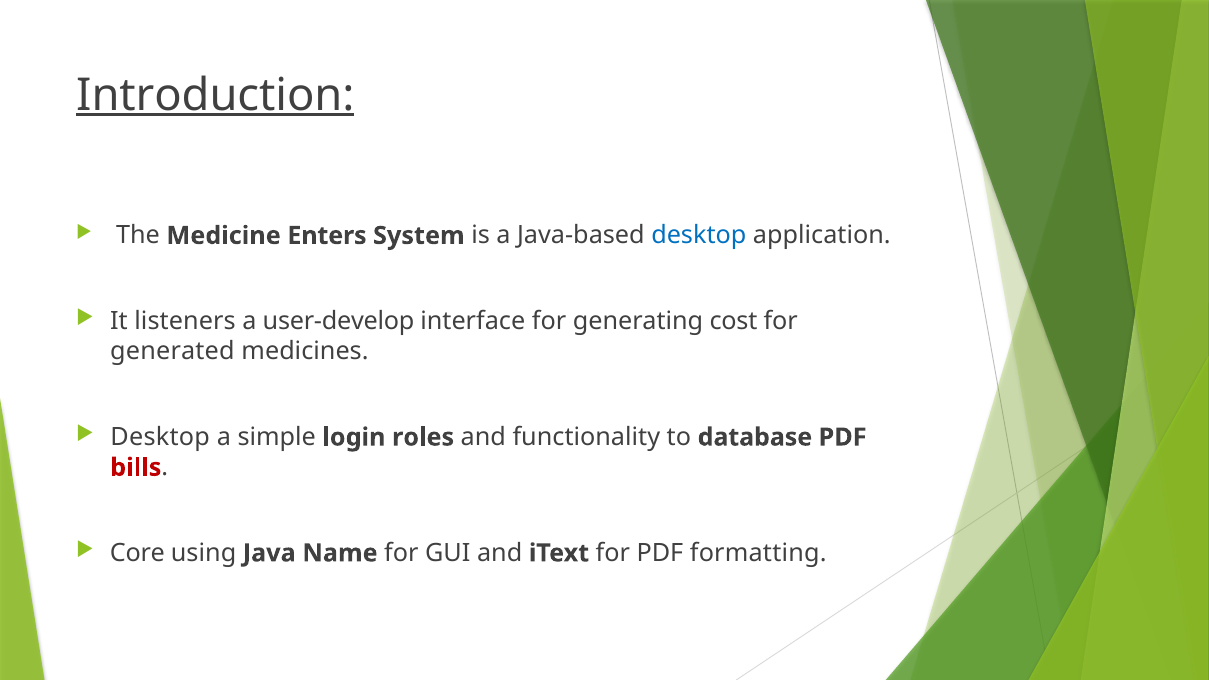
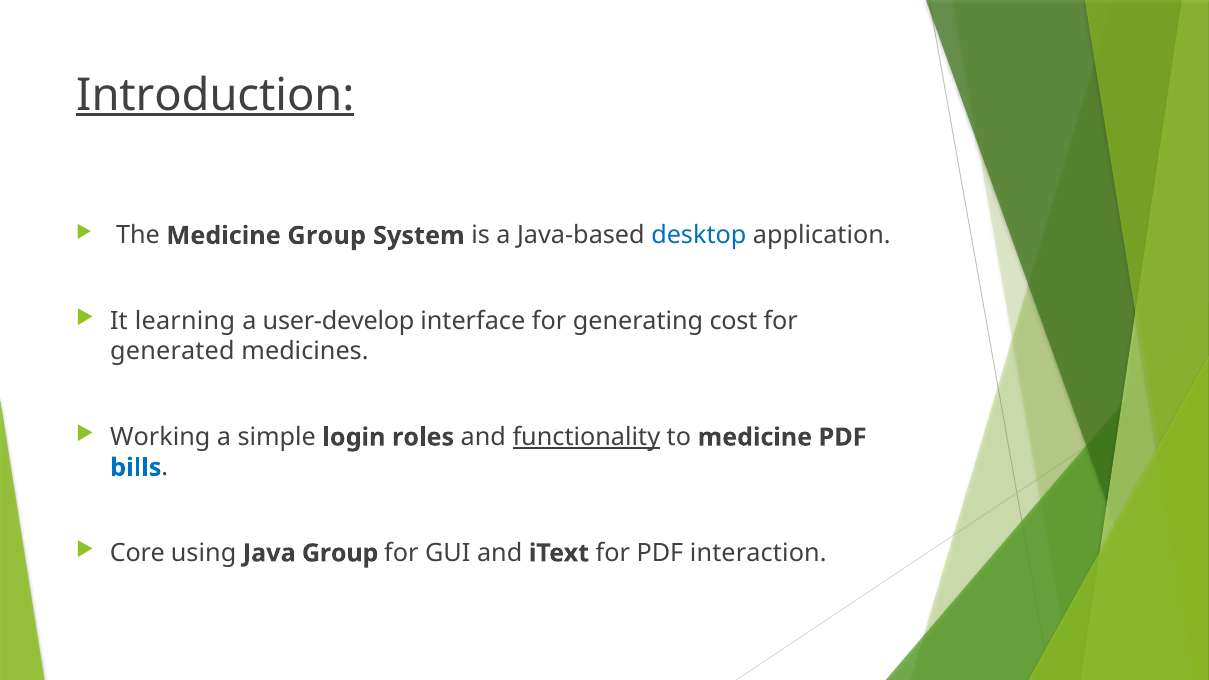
Medicine Enters: Enters -> Group (327, 236)
listeners: listeners -> learning (185, 321)
Desktop: Desktop -> Working (160, 437)
functionality underline: none -> present (586, 437)
to database: database -> medicine (755, 437)
bills colour: red -> blue (136, 468)
Java Name: Name -> Group (340, 553)
formatting: formatting -> interaction (758, 553)
